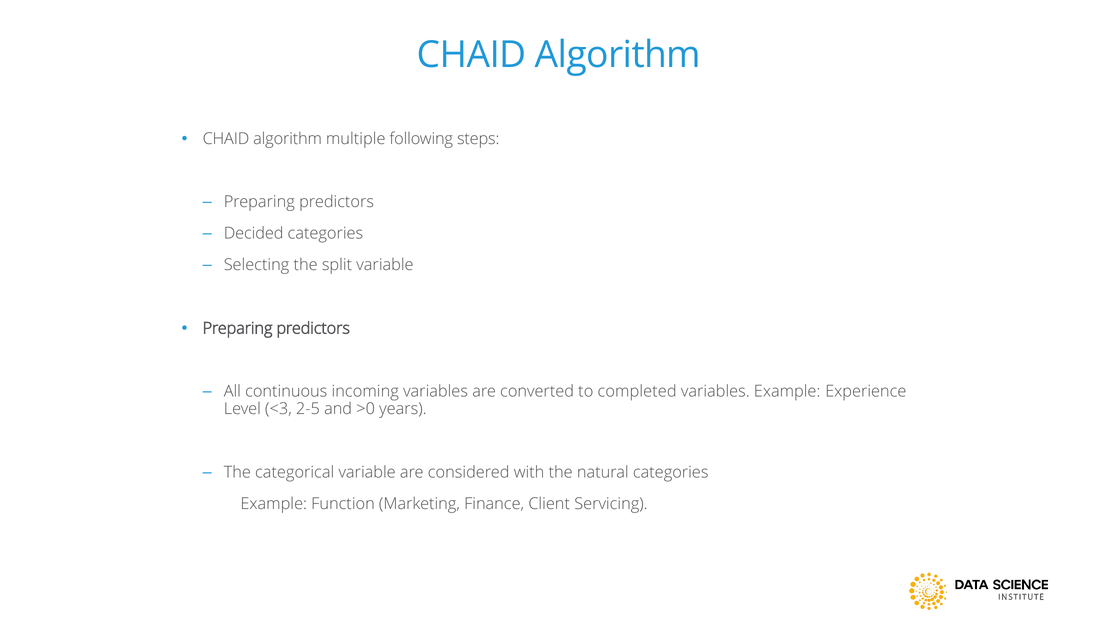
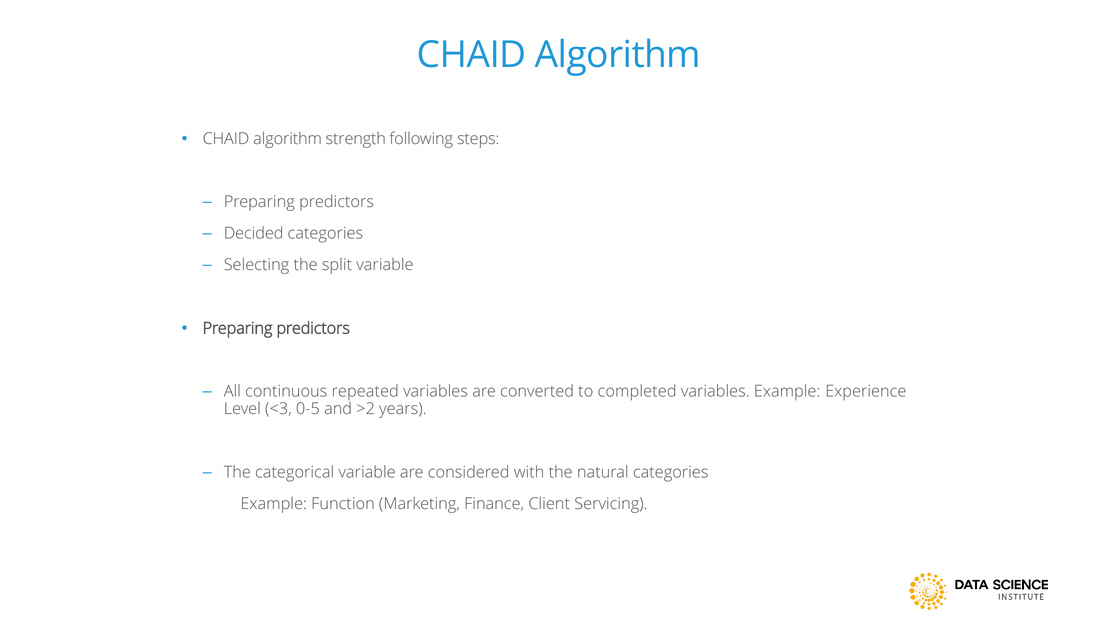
multiple: multiple -> strength (356, 139)
incoming: incoming -> repeated (365, 391)
2-5: 2-5 -> 0-5 (308, 409)
>0: >0 -> >2 (366, 409)
